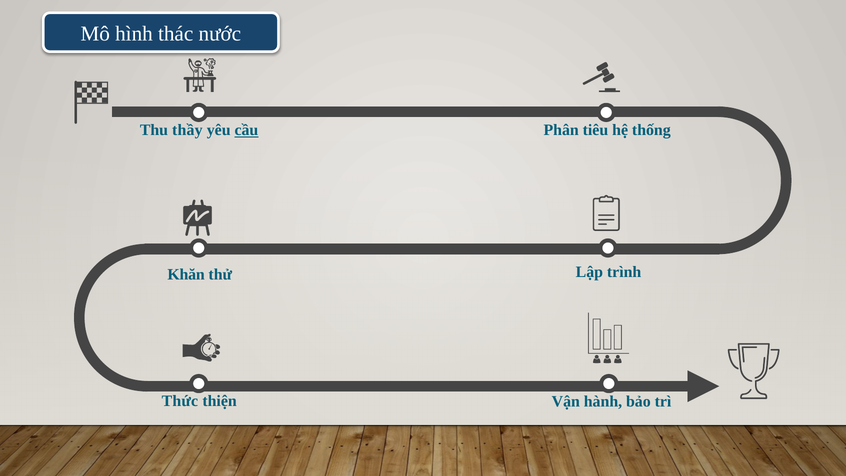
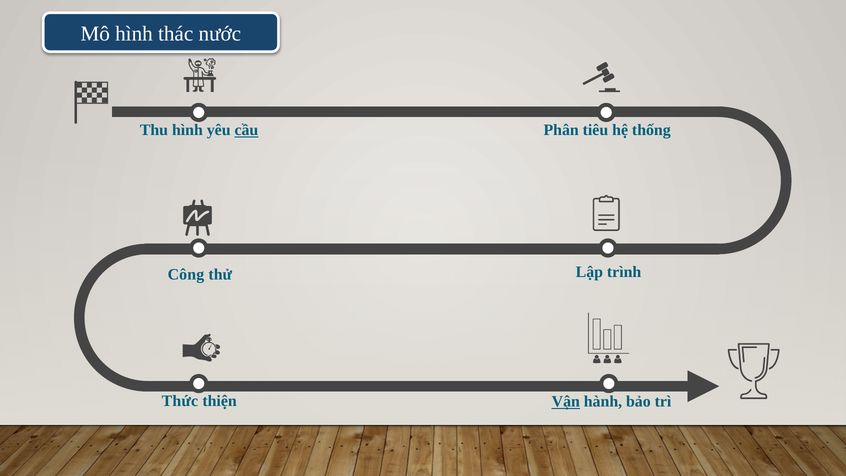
Thu thầy: thầy -> hình (187, 130)
Khăn: Khăn -> Công (186, 274)
Vận underline: none -> present (566, 401)
